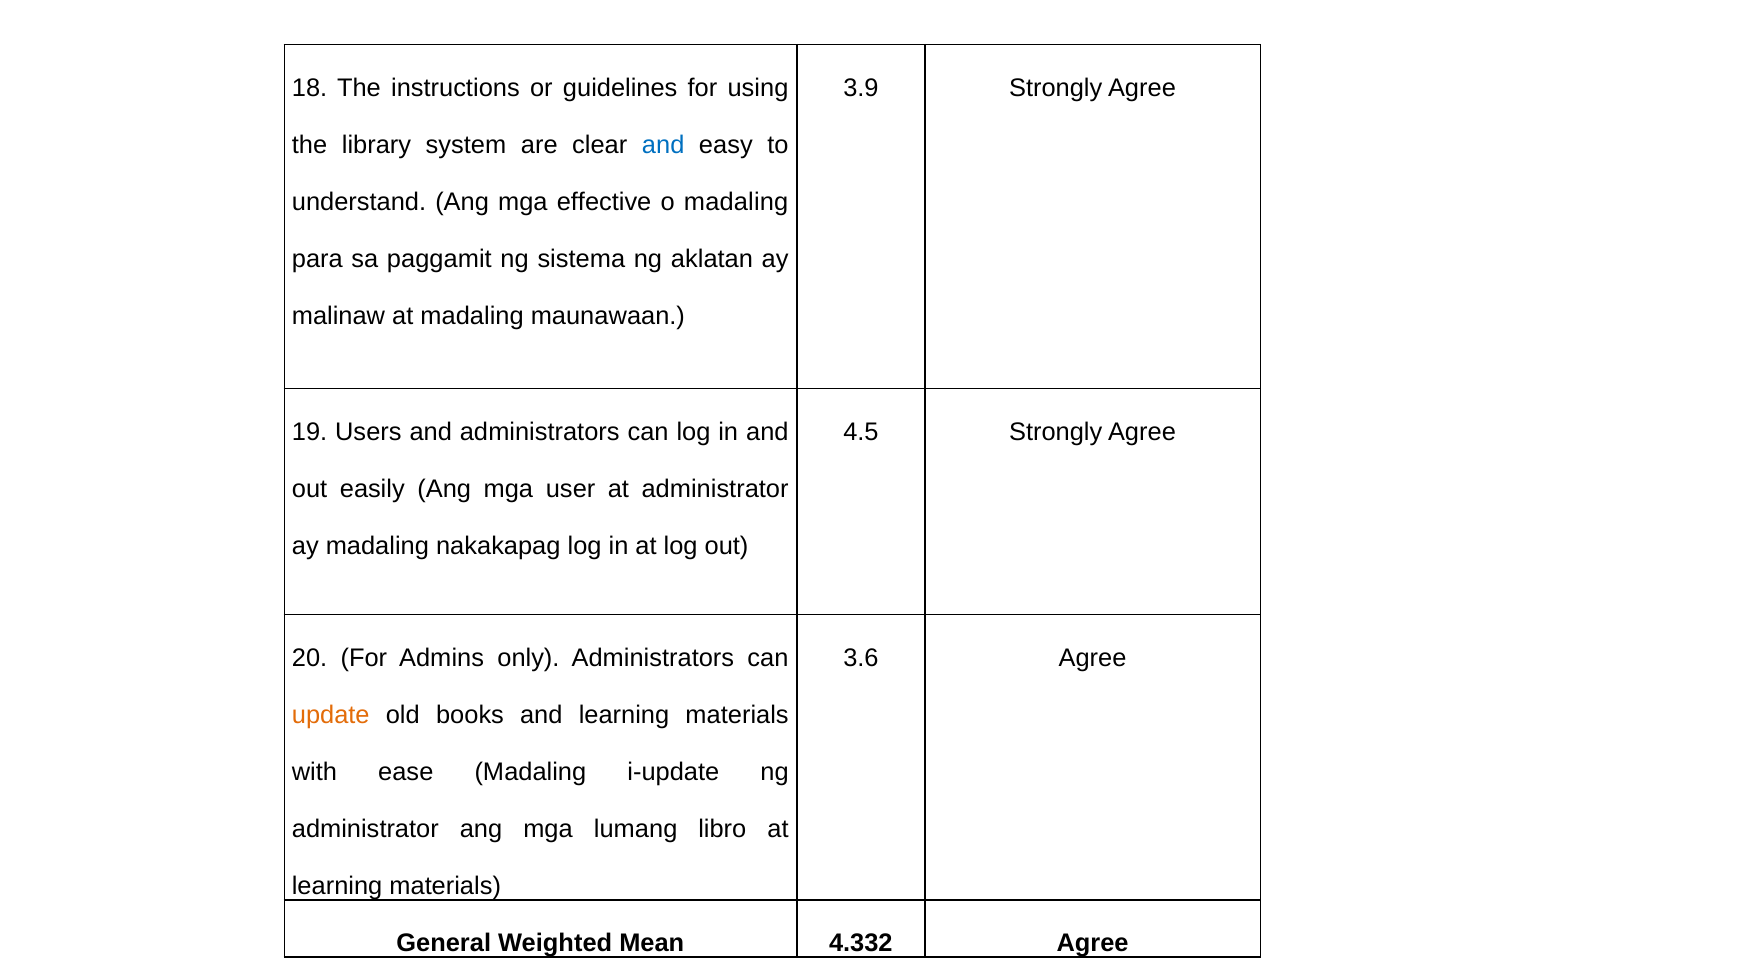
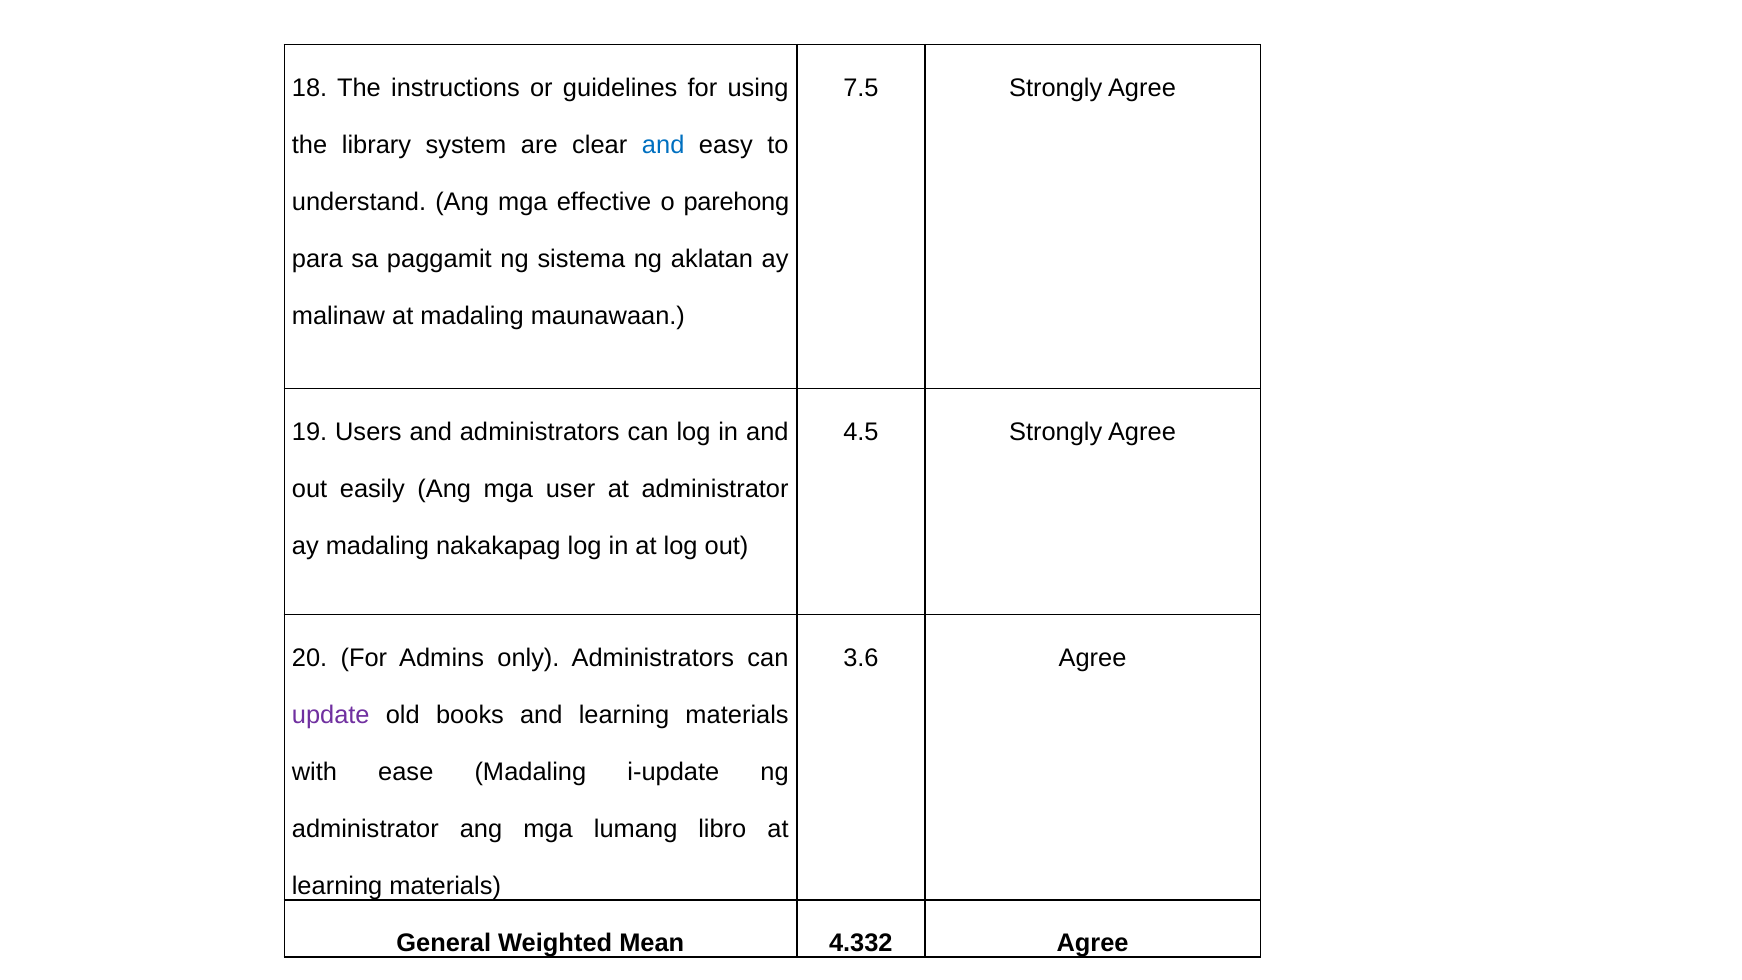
3.9: 3.9 -> 7.5 (861, 88)
o madaling: madaling -> parehong (736, 202)
update colour: orange -> purple (331, 715)
